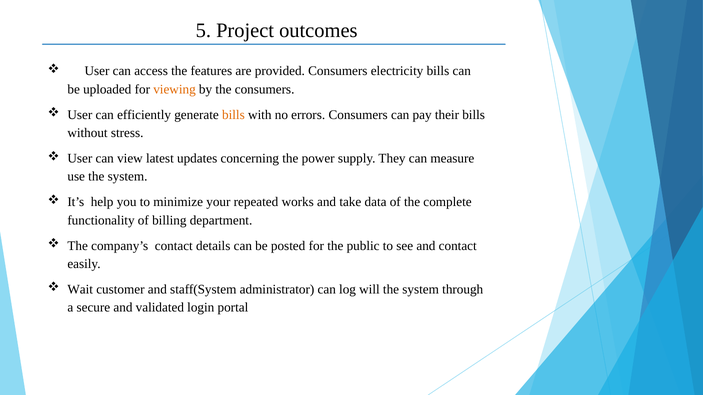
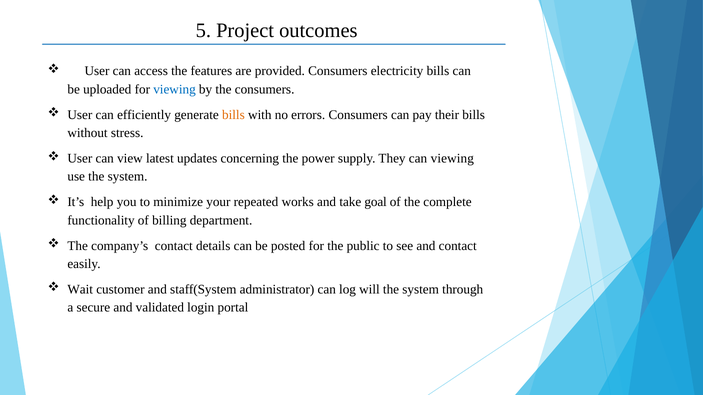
viewing colour: orange -> blue (175, 89)
can measure: measure -> viewing (452, 159)
data: data -> goal (376, 202)
